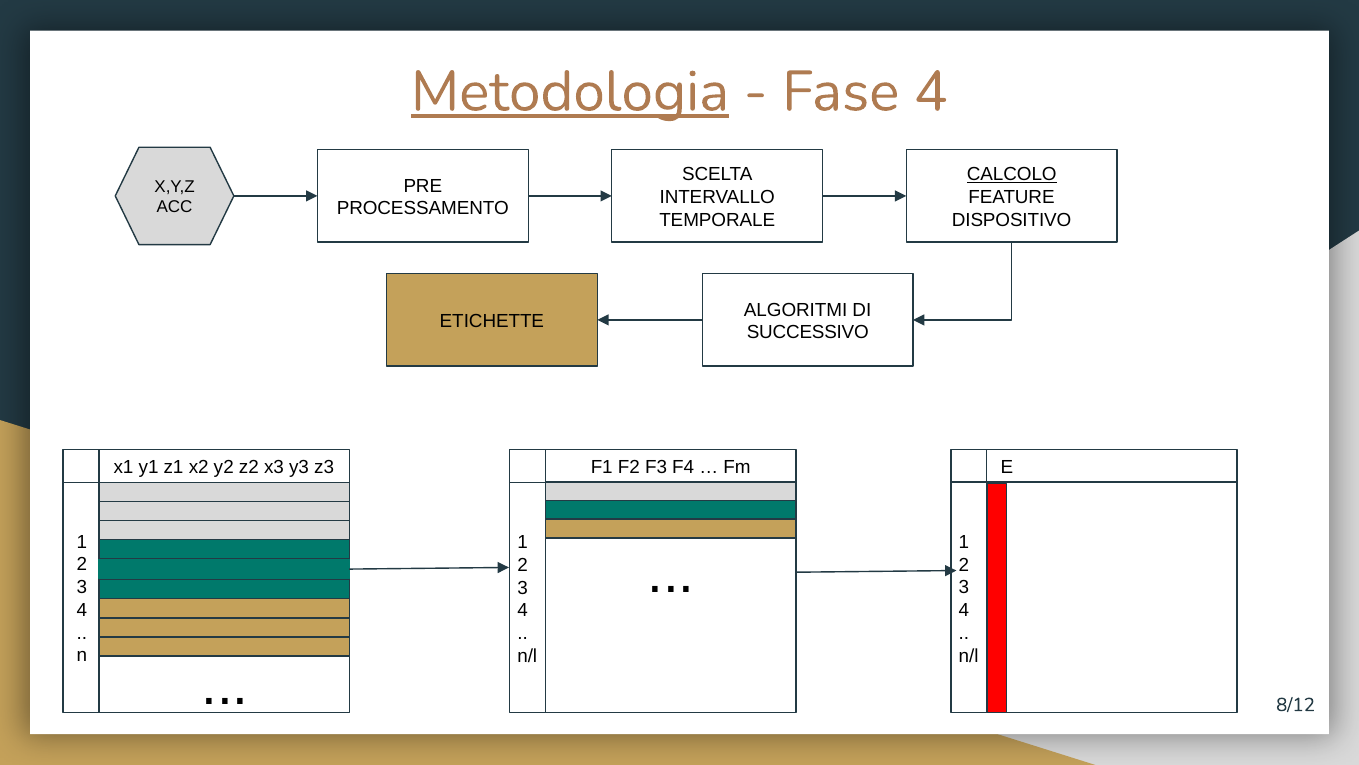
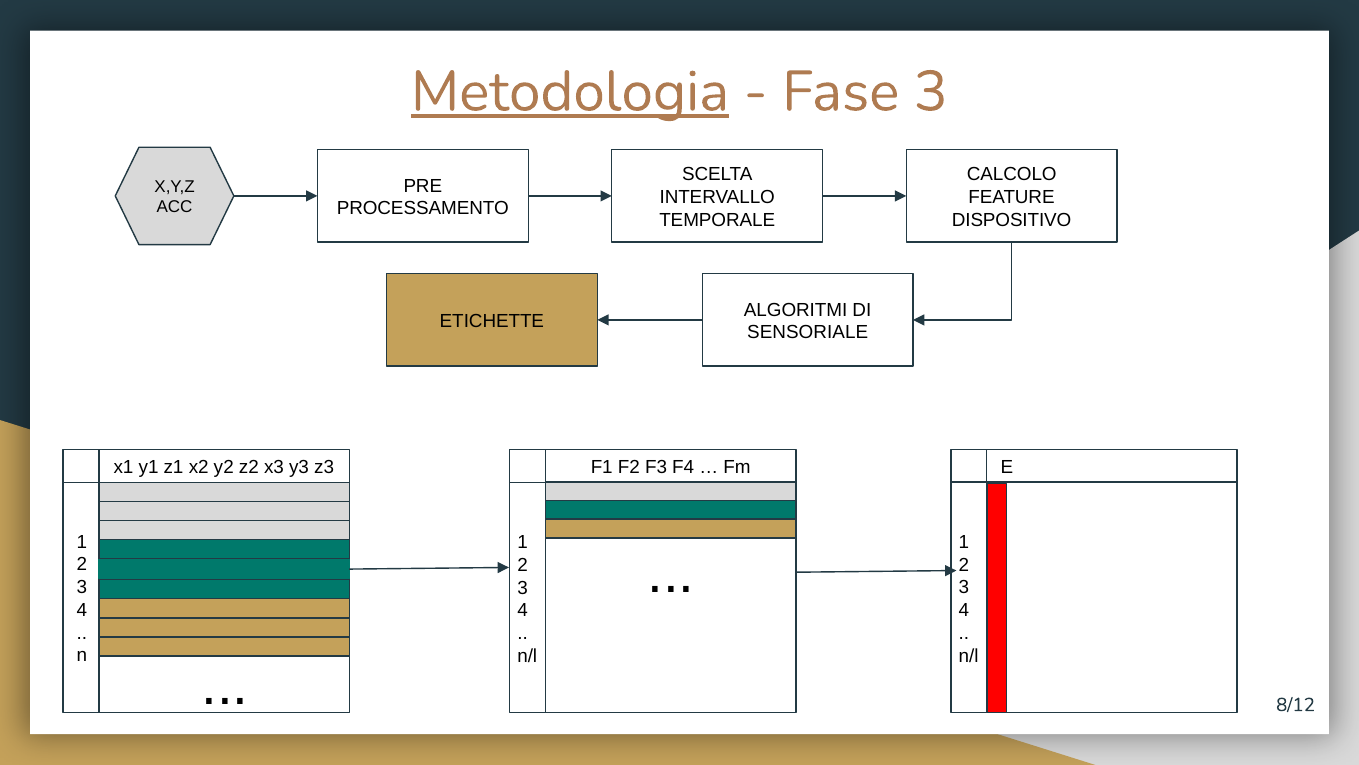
Fase 4: 4 -> 3 (931, 92)
CALCOLO underline: present -> none (1012, 174)
SUCCESSIVO: SUCCESSIVO -> SENSORIALE (808, 332)
